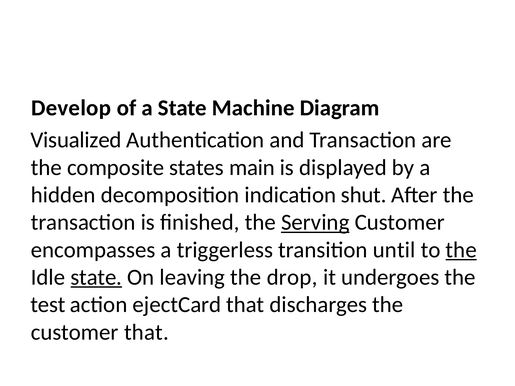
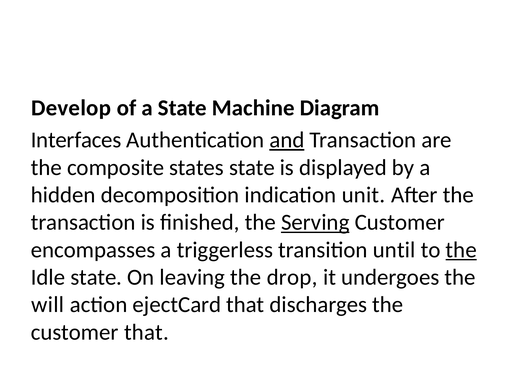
Visualized: Visualized -> Interfaces (76, 140)
and underline: none -> present (287, 140)
states main: main -> state (252, 168)
shut: shut -> unit (363, 195)
state underline: present -> none (96, 277)
test: test -> will (48, 305)
